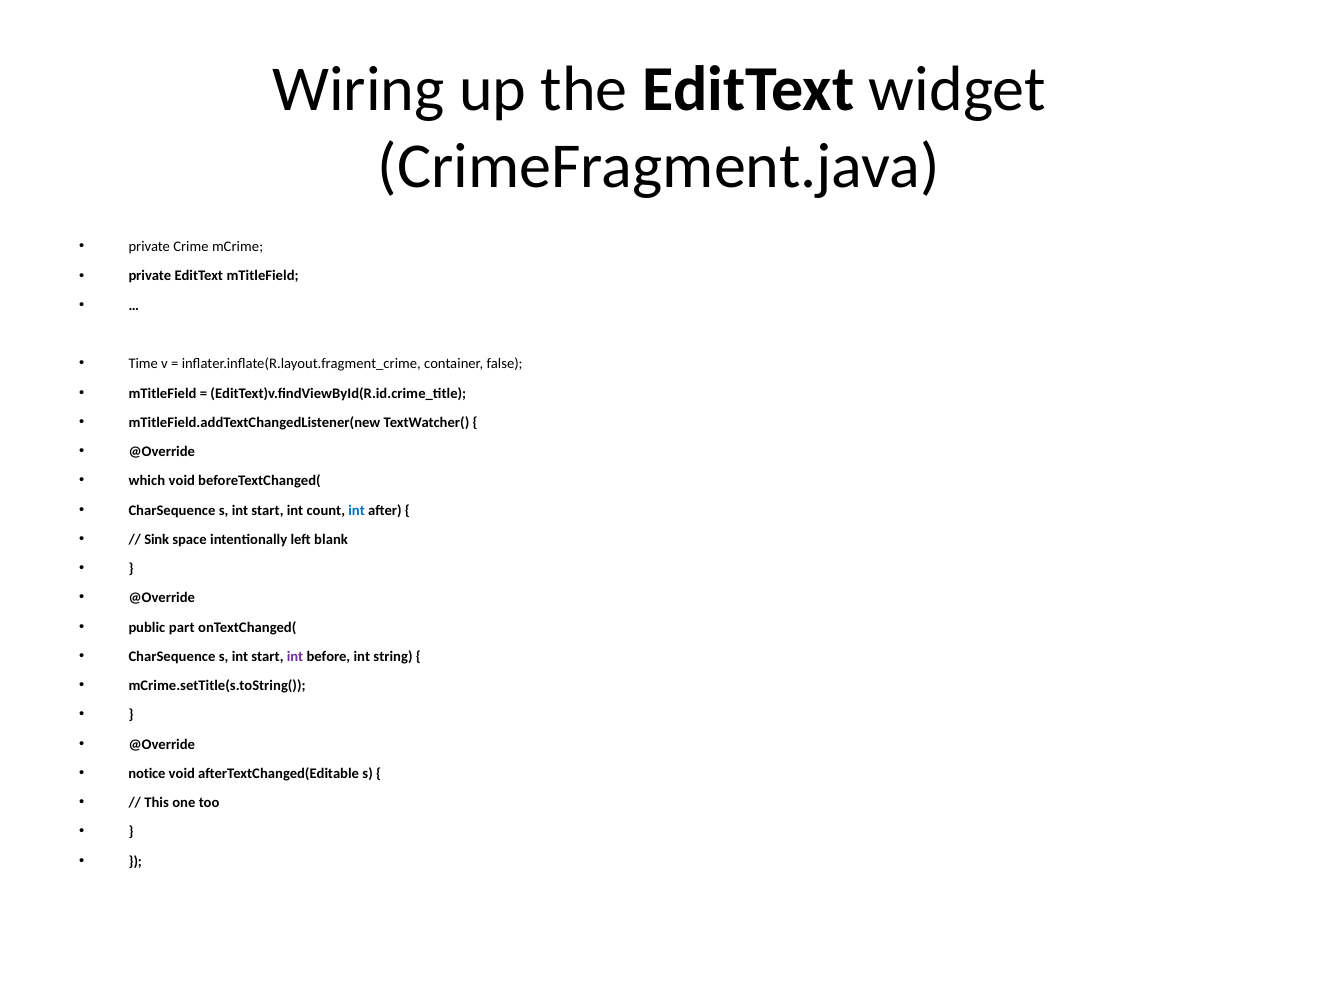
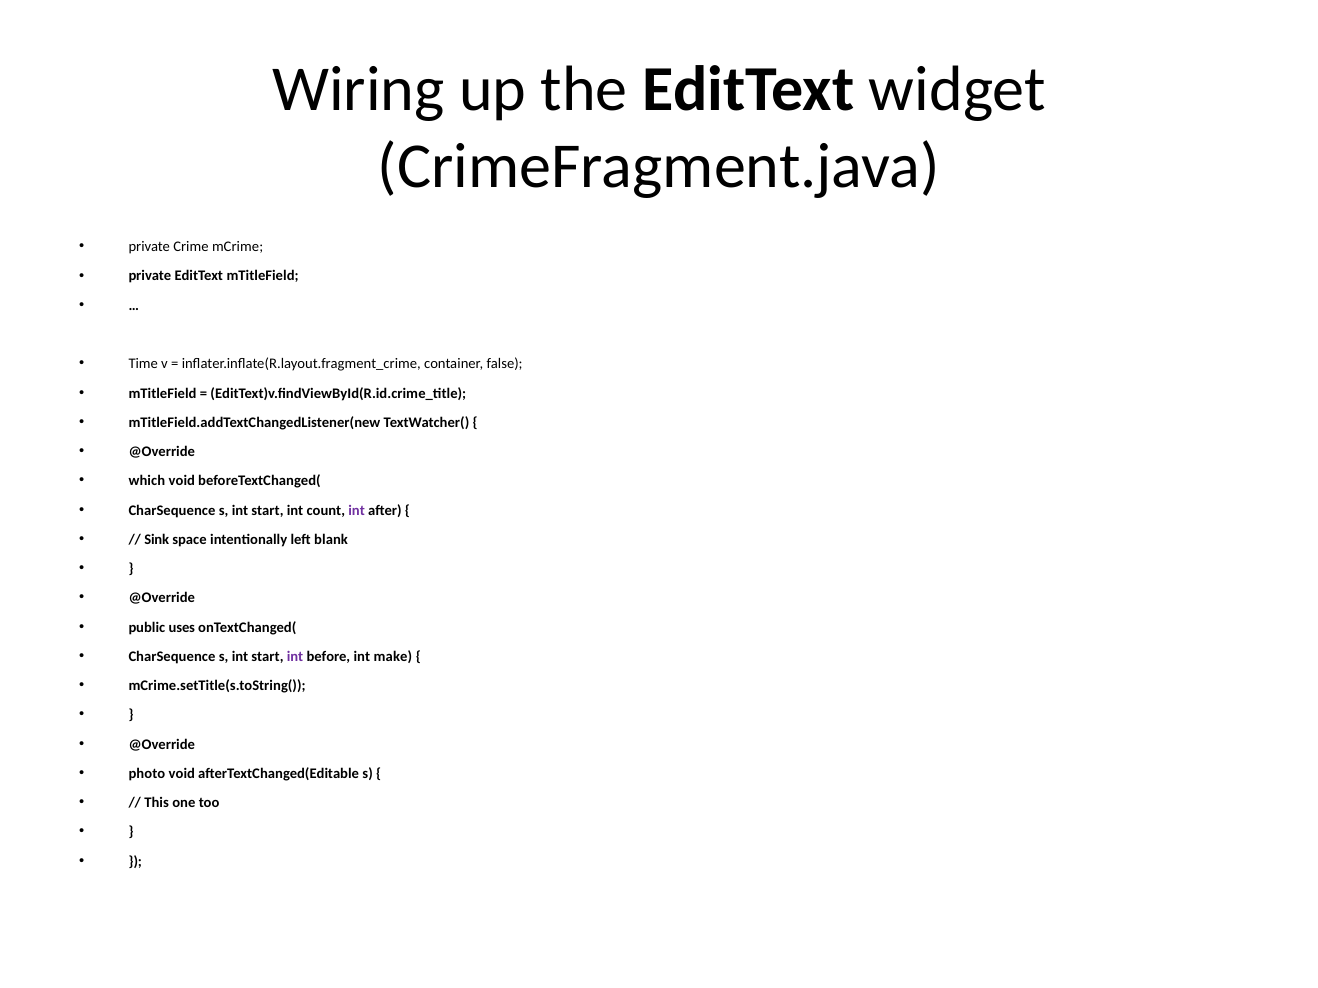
int colour: blue -> purple (357, 510)
part: part -> uses (182, 627)
string: string -> make (393, 657)
notice: notice -> photo (147, 774)
